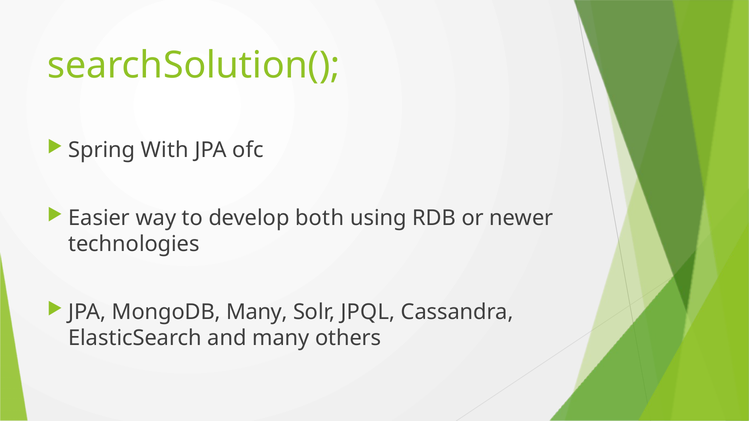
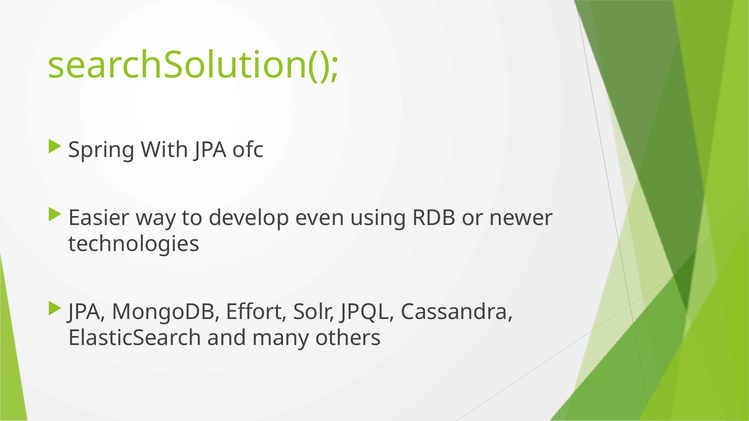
both: both -> even (320, 218)
MongoDB Many: Many -> Effort (257, 312)
